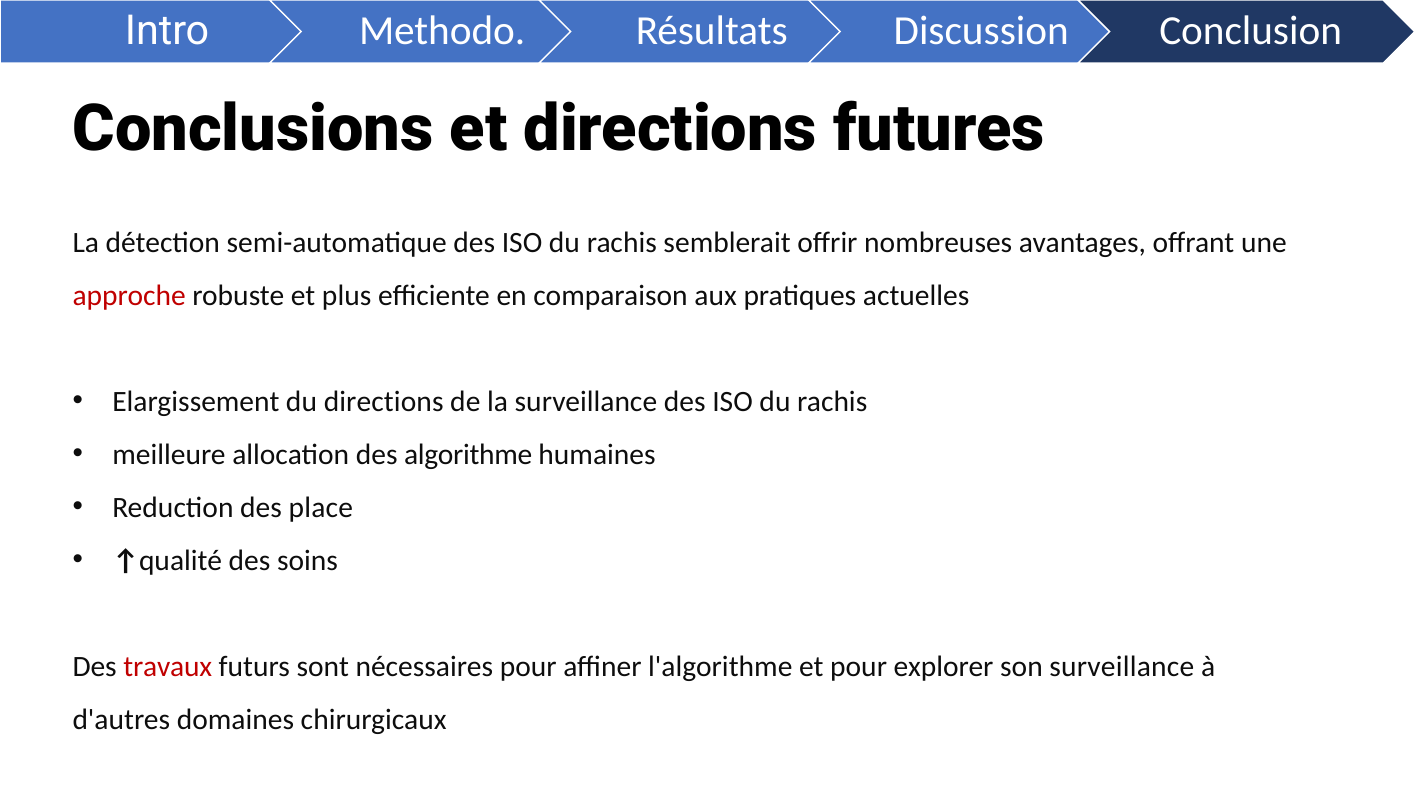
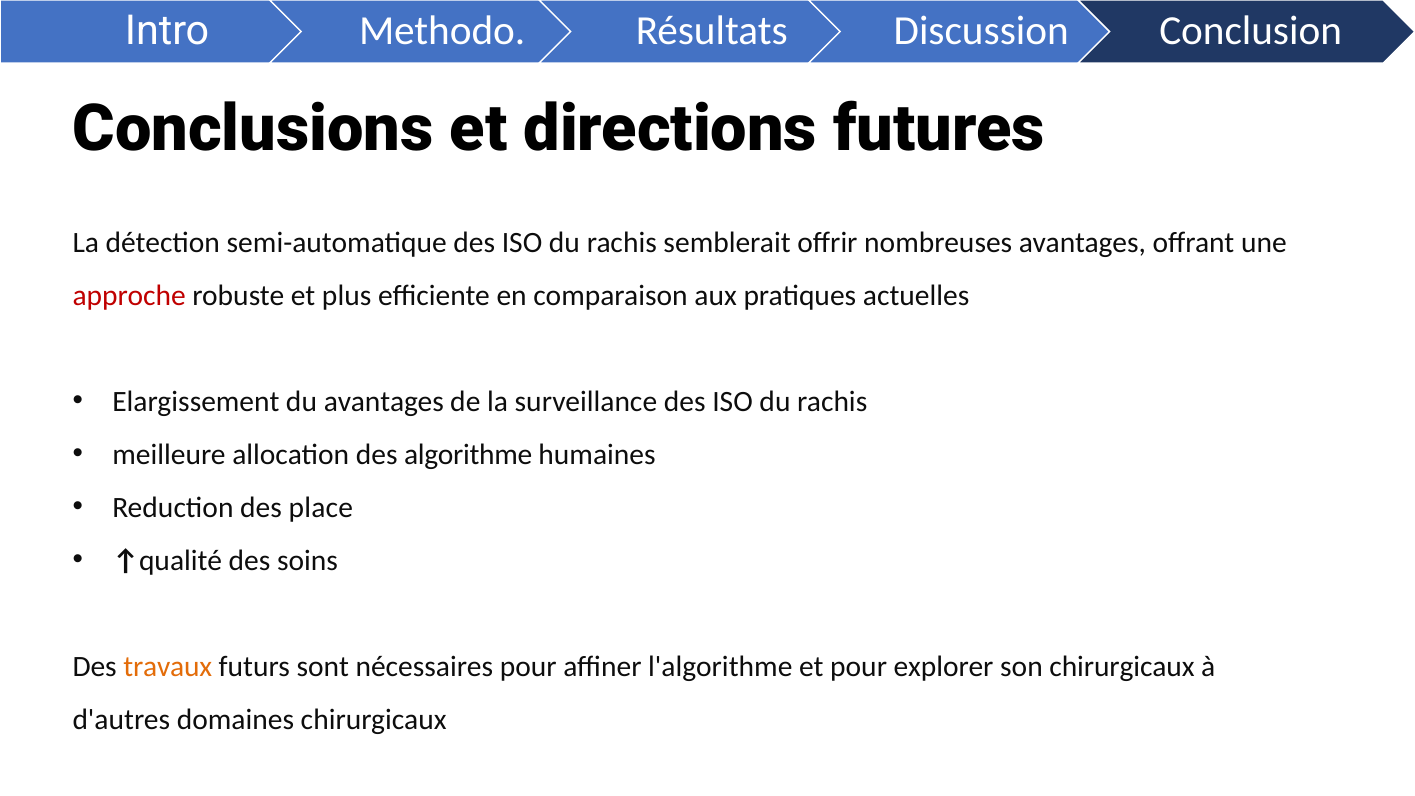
du directions: directions -> avantages (384, 402)
travaux colour: red -> orange (168, 667)
son surveillance: surveillance -> chirurgicaux (1122, 667)
